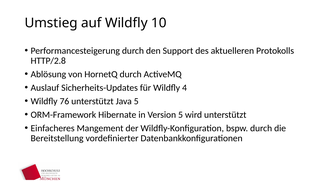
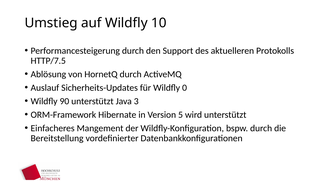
HTTP/2.8: HTTP/2.8 -> HTTP/7.5 (48, 61)
4: 4 -> 0 (185, 88)
76: 76 -> 90 (64, 102)
Java 5: 5 -> 3 (136, 102)
